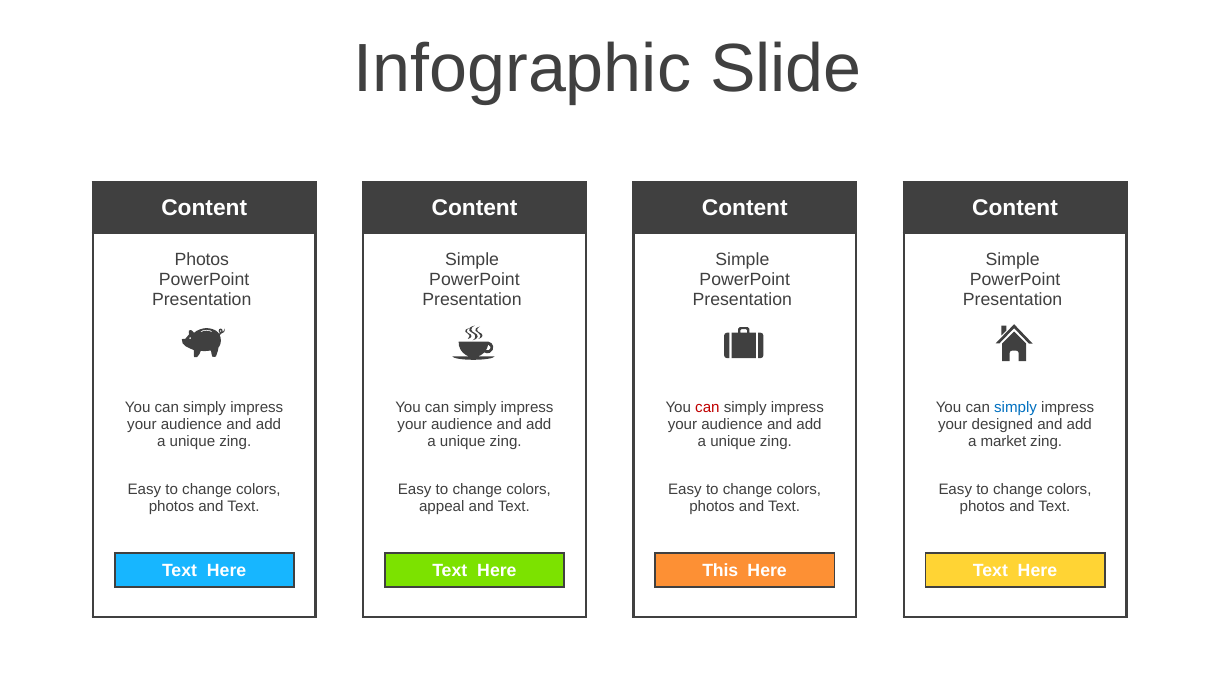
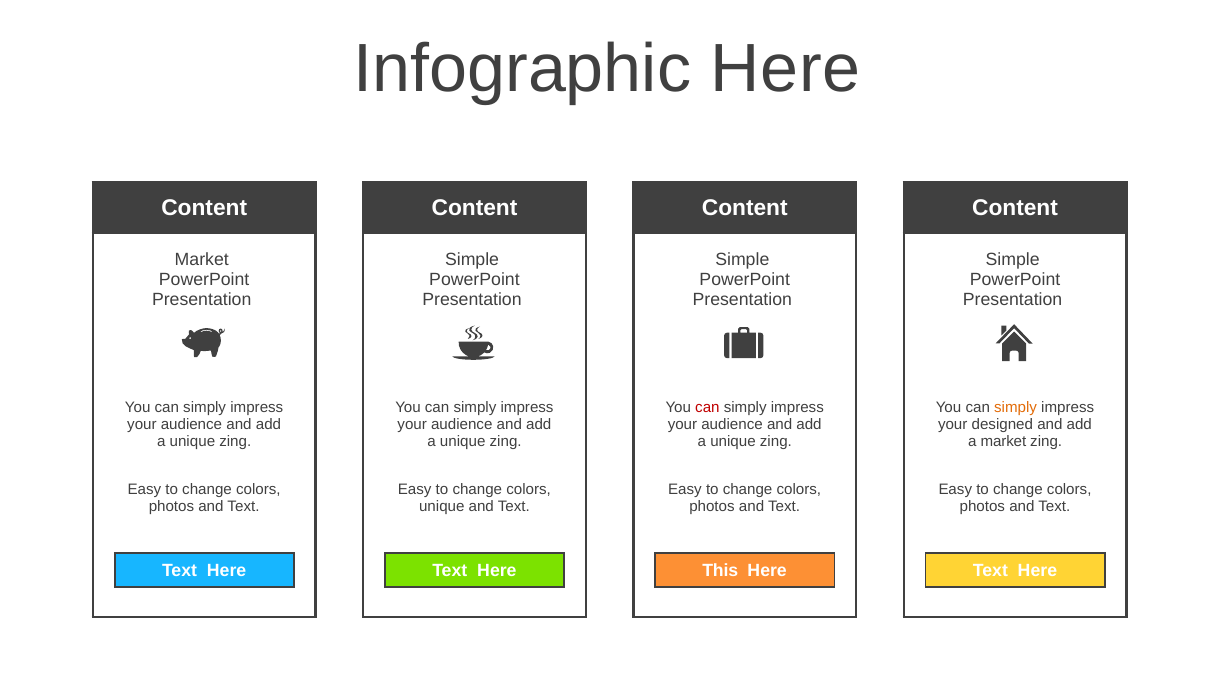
Infographic Slide: Slide -> Here (785, 69)
Photos: Photos -> Market (202, 260)
simply colour: blue -> orange (1016, 408)
appeal: appeal -> unique (442, 507)
